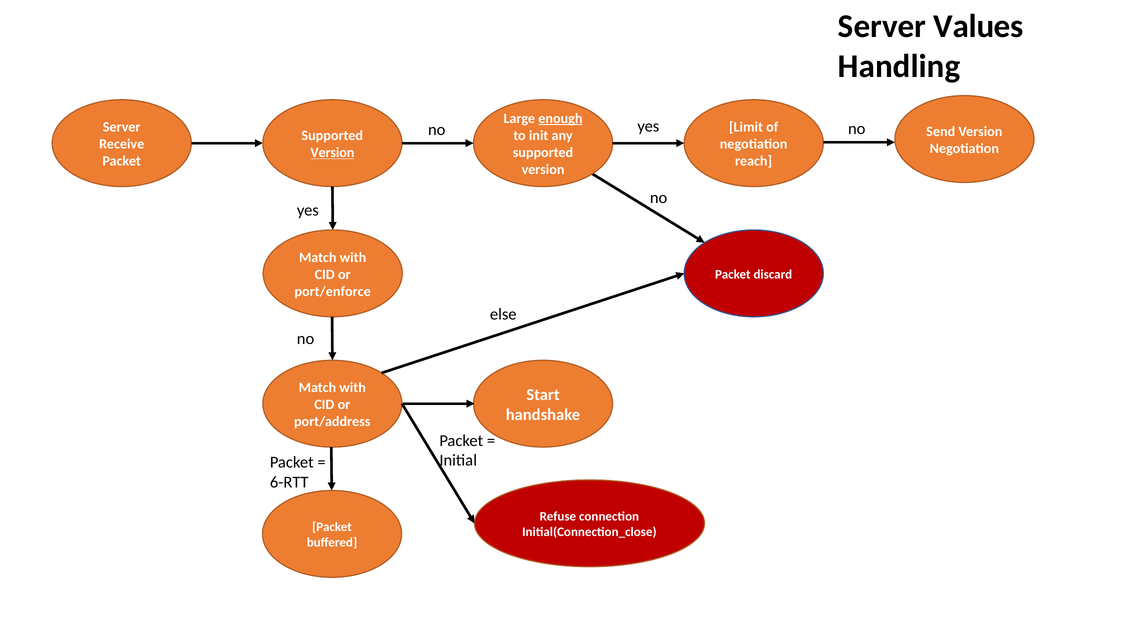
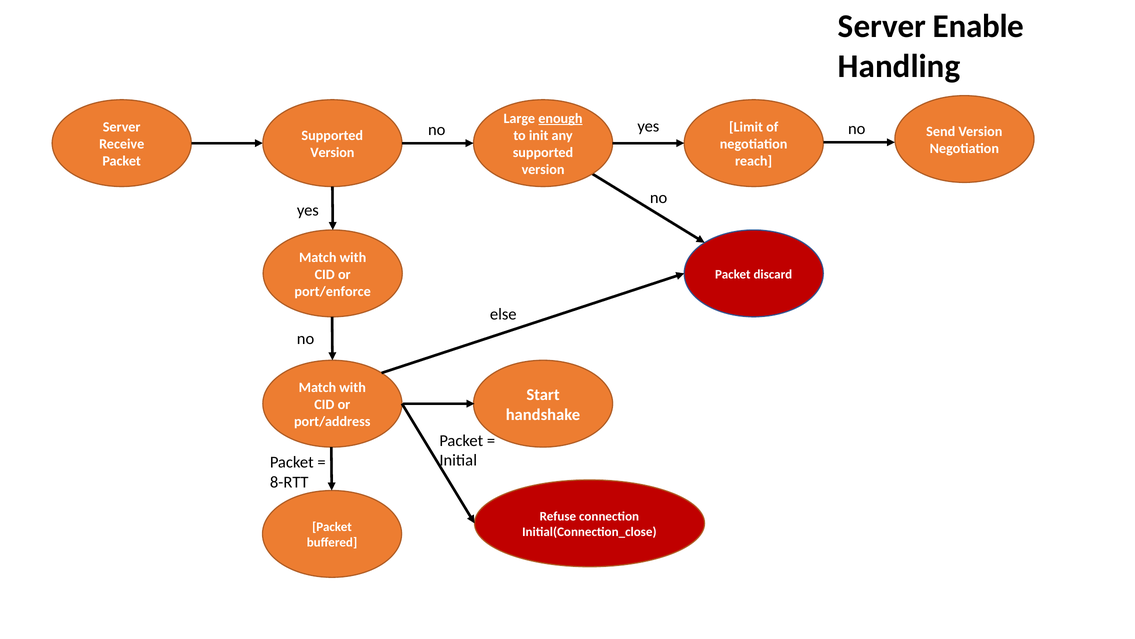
Values: Values -> Enable (978, 26)
Version underline: present -> none (332, 152)
6-RTT: 6-RTT -> 8-RTT (289, 482)
